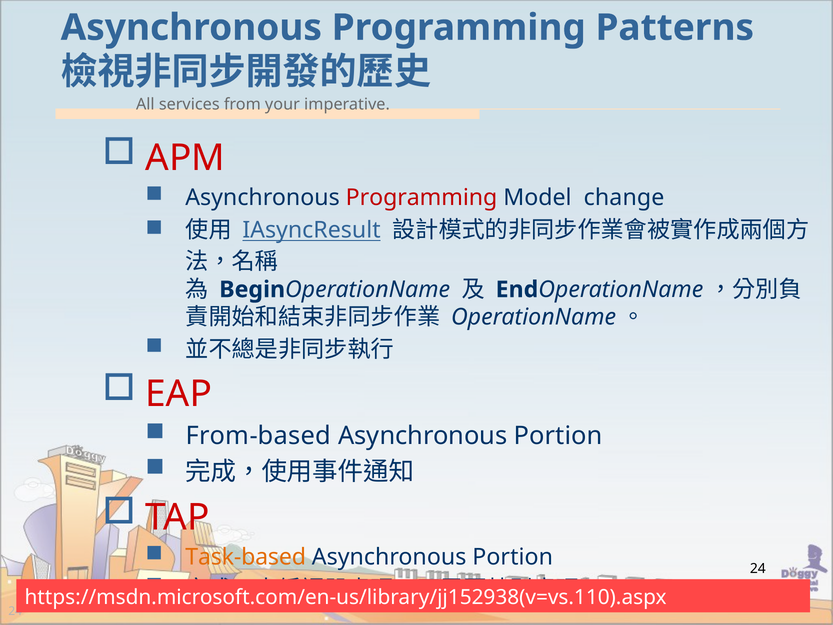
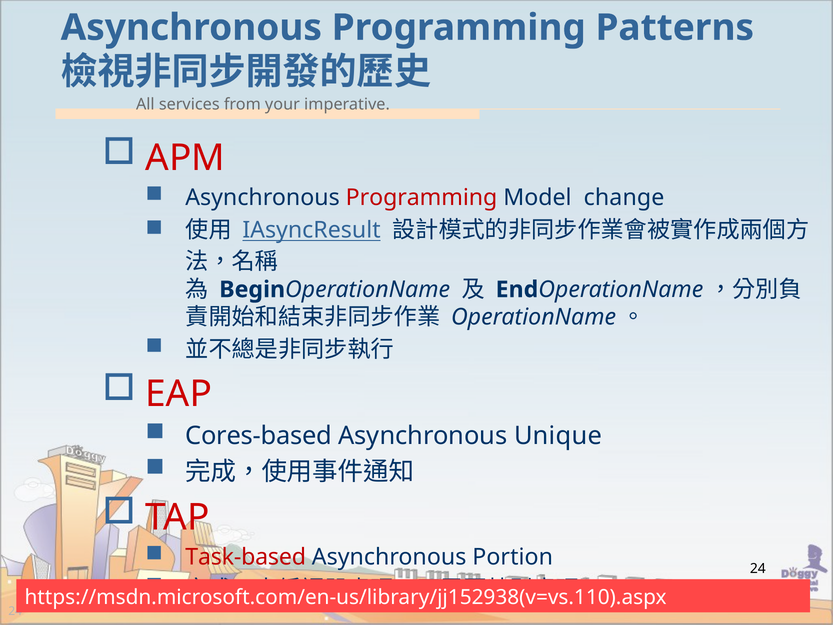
From-based: From-based -> Cores-based (259, 436)
Portion: Portion -> Unique (558, 436)
Task-based colour: orange -> red (246, 557)
